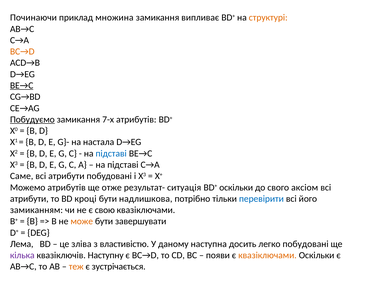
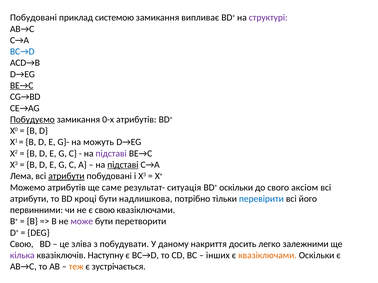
Починаючи: Починаючи -> Побудовані (33, 18)
множина: множина -> системою (115, 18)
структурі colour: orange -> purple (268, 18)
BC→D colour: orange -> blue (22, 52)
7-х: 7-х -> 0-х (108, 120)
настала: настала -> можуть (99, 142)
підставі colour: blue -> purple (111, 154)
підставі underline: none -> present (123, 165)
Саме: Саме -> Лема (22, 176)
атрибути underline: none -> present (66, 176)
отже: отже -> саме (112, 188)
замиканням: замиканням -> первинними (37, 210)
може colour: orange -> purple (82, 222)
завершувати: завершувати -> перетворити (141, 222)
Лема: Лема -> Свою (22, 244)
властивістю: властивістю -> побудувати (124, 244)
наступна: наступна -> накриття (209, 244)
легко побудовані: побудовані -> залежними (306, 244)
появи: появи -> інших (218, 256)
